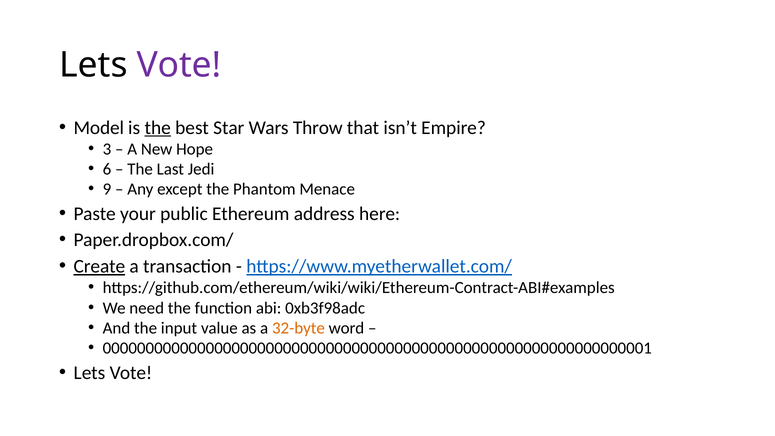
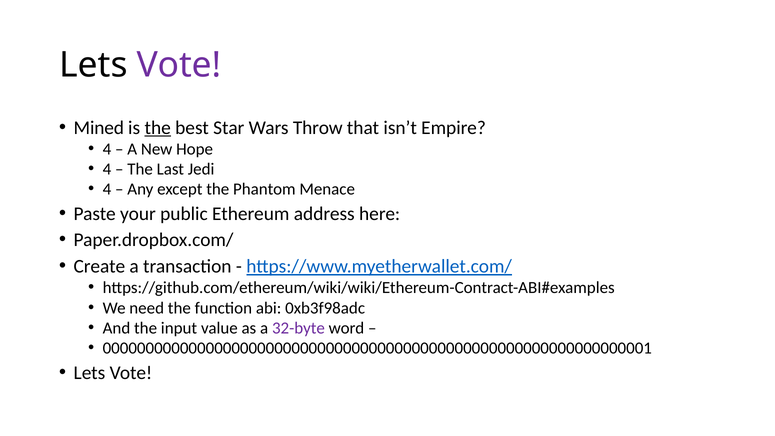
Model: Model -> Mined (99, 128)
3: 3 -> 4 (107, 149)
6: 6 -> 4 (107, 169)
9: 9 -> 4 (107, 189)
Create underline: present -> none (99, 266)
32-byte colour: orange -> purple (298, 328)
